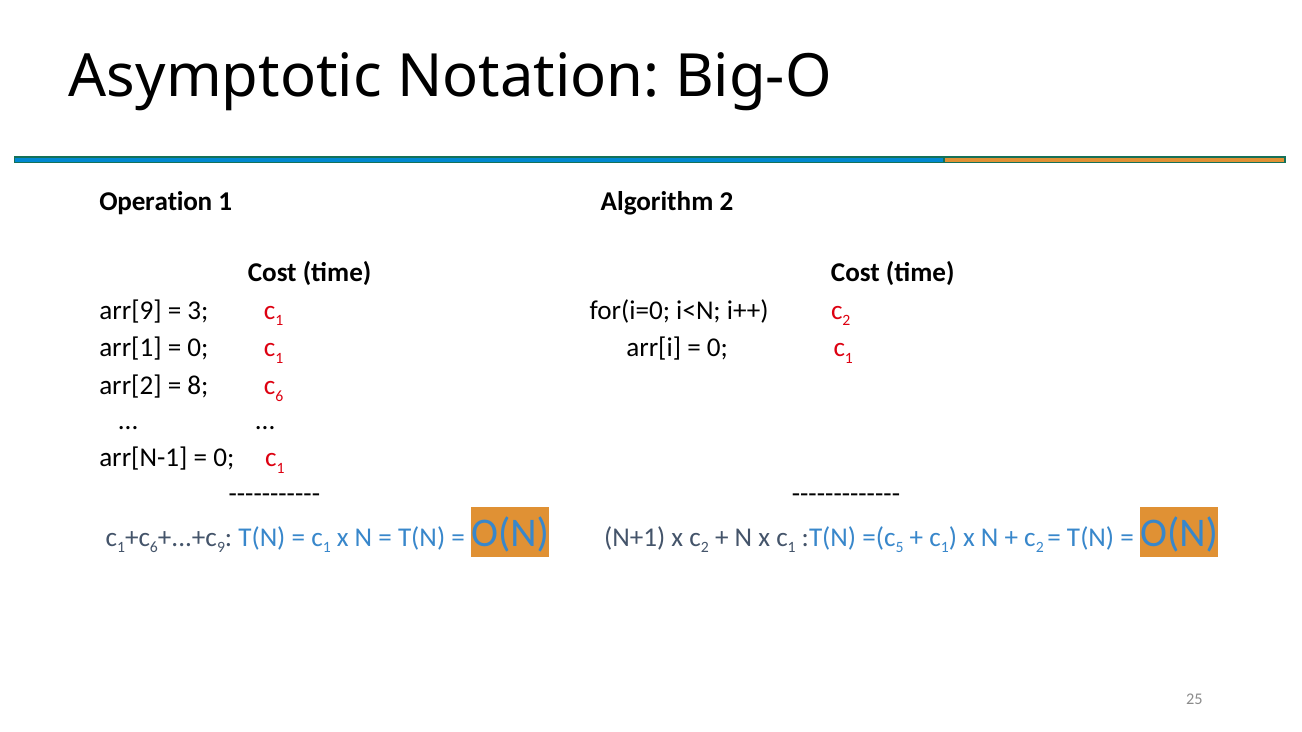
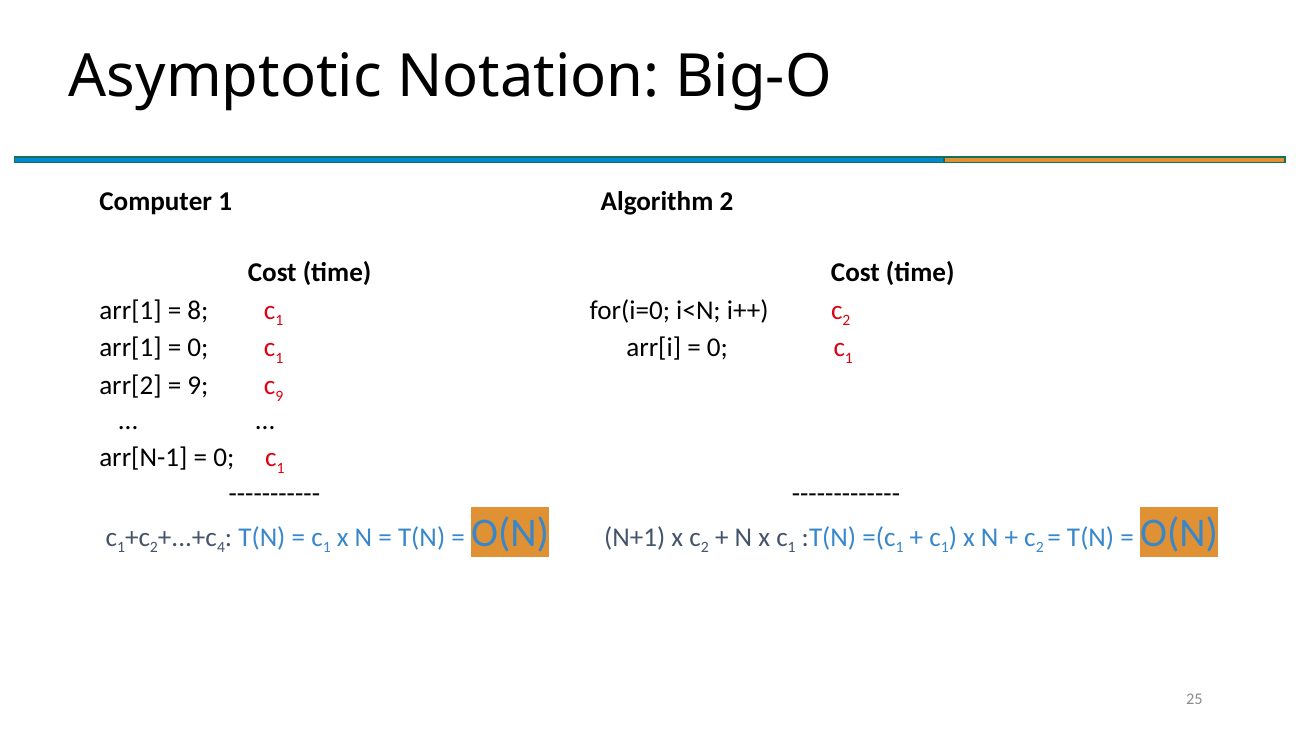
Operation: Operation -> Computer (156, 201)
arr[9: arr[9 -> arr[1 (131, 310)
3: 3 -> 8 (198, 310)
8: 8 -> 9 (198, 386)
6: 6 -> 9 (279, 396)
6: 6 -> 2 (154, 548)
9: 9 -> 4 (221, 548)
5: 5 -> 1 (900, 548)
